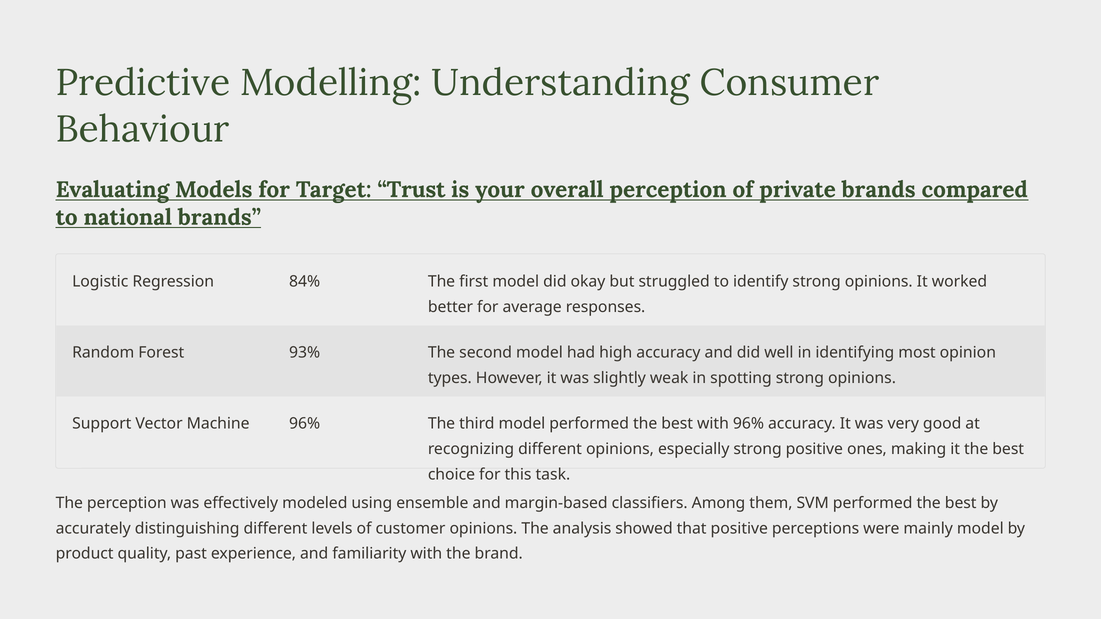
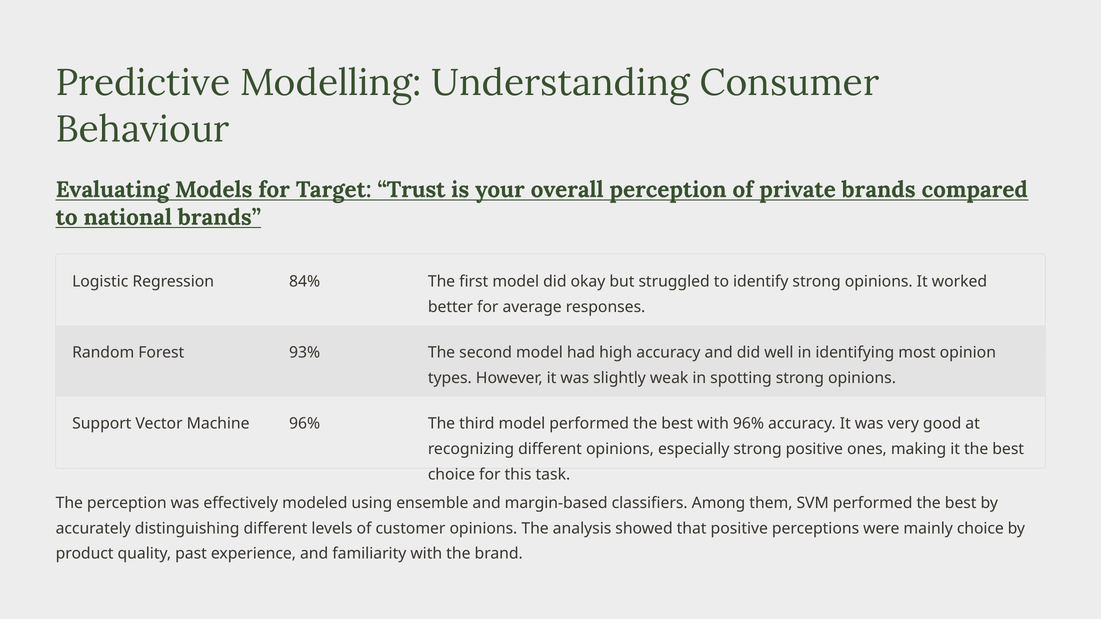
mainly model: model -> choice (980, 529)
